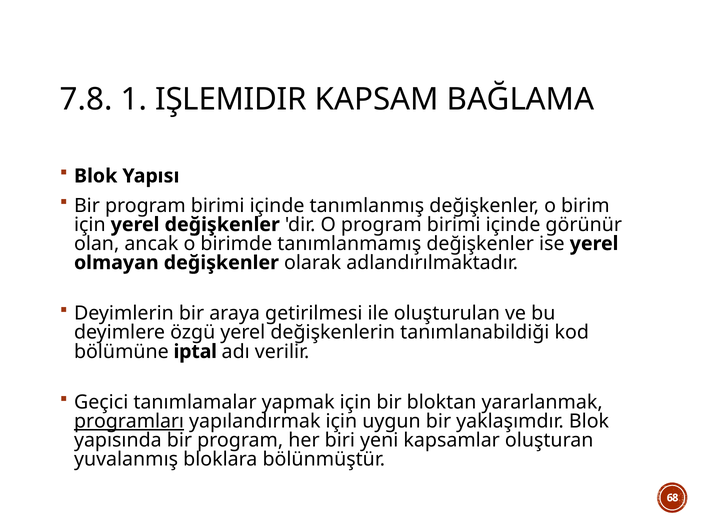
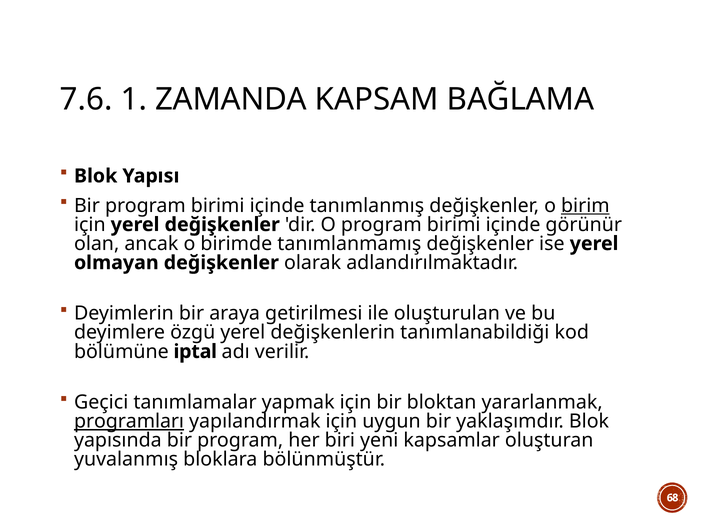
7.8: 7.8 -> 7.6 (86, 99)
IŞLEMIDIR: IŞLEMIDIR -> ZAMANDA (231, 99)
birim underline: none -> present (585, 205)
